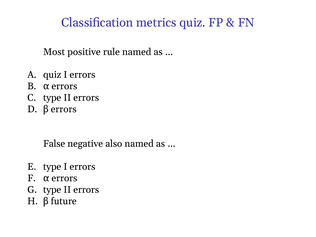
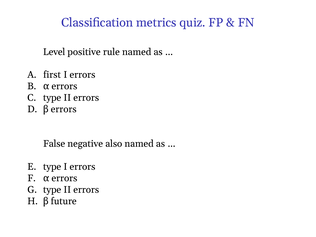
Most: Most -> Level (54, 52)
quiz: quiz -> first (52, 75)
